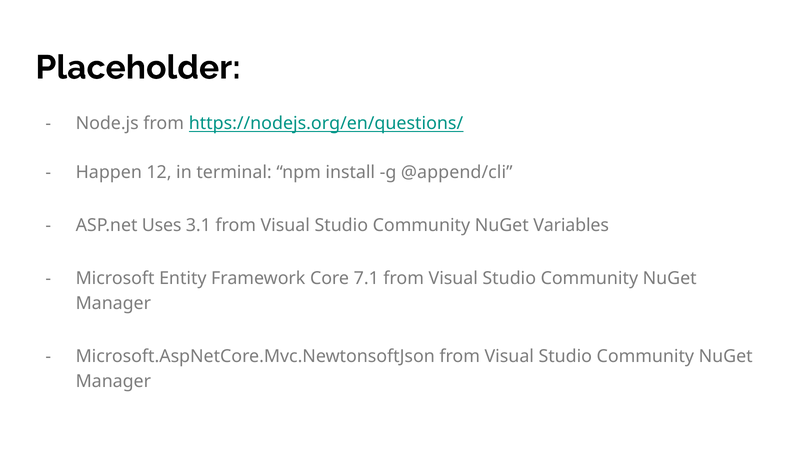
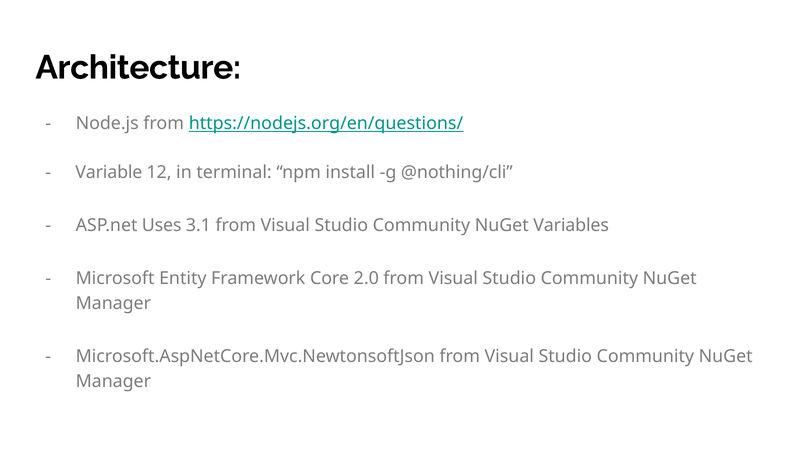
Placeholder: Placeholder -> Architecture (138, 68)
Happen: Happen -> Variable (109, 173)
@append/cli: @append/cli -> @nothing/cli (457, 173)
7.1: 7.1 -> 2.0 (366, 278)
